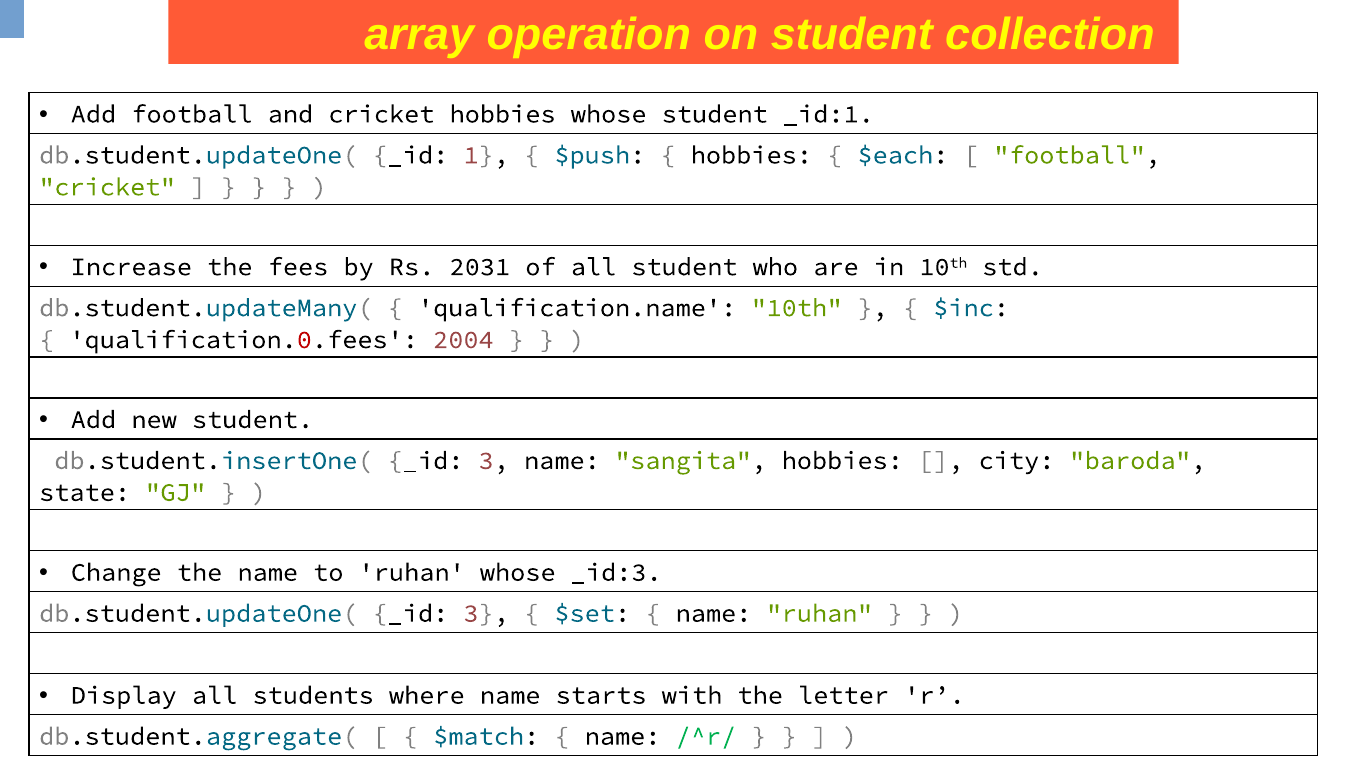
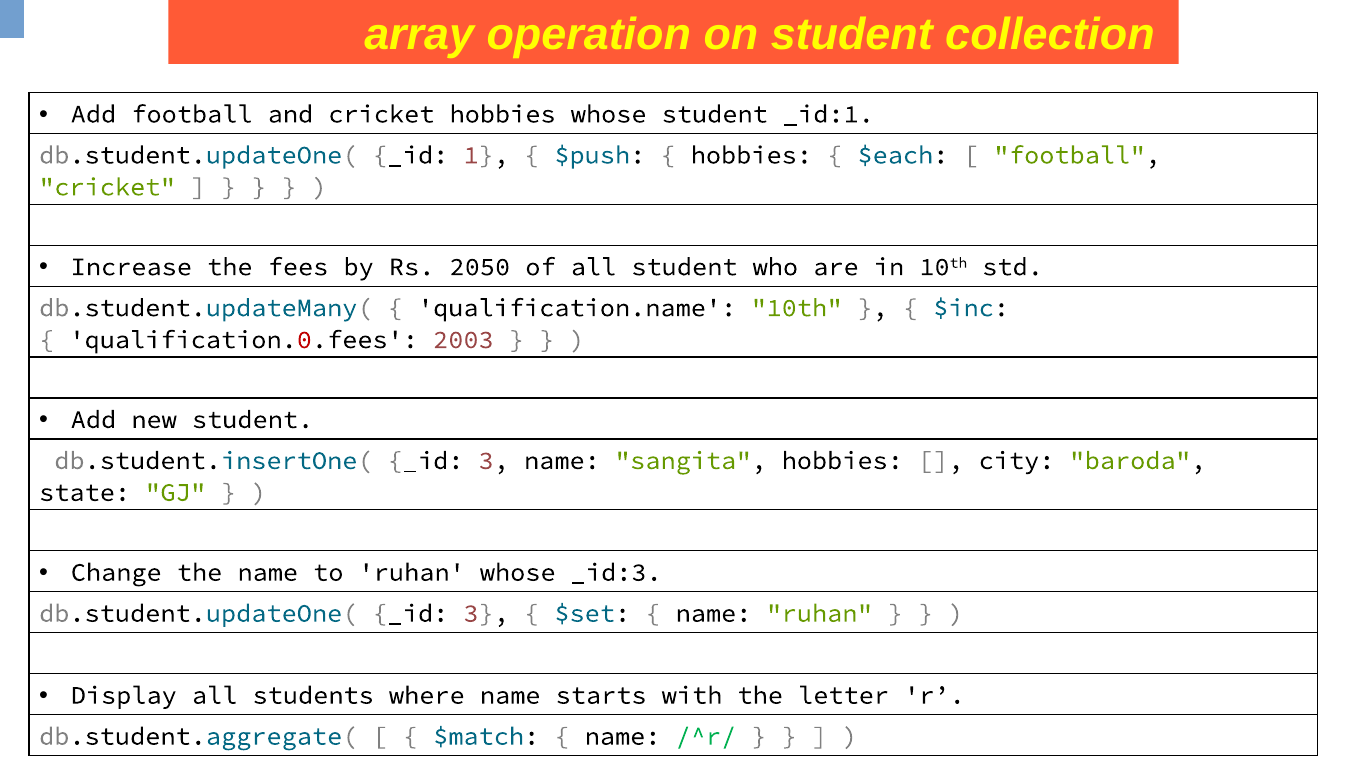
2031: 2031 -> 2050 (480, 267)
2004: 2004 -> 2003 (463, 340)
